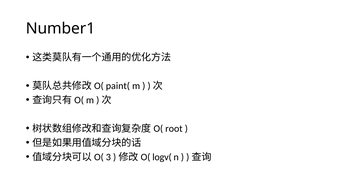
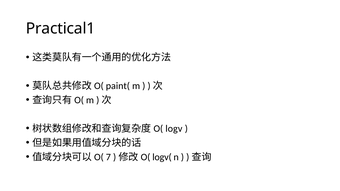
Number1: Number1 -> Practical1 (61, 29)
root: root -> logv (174, 129)
3: 3 -> 7 (108, 157)
